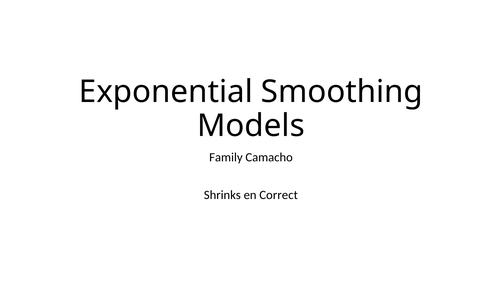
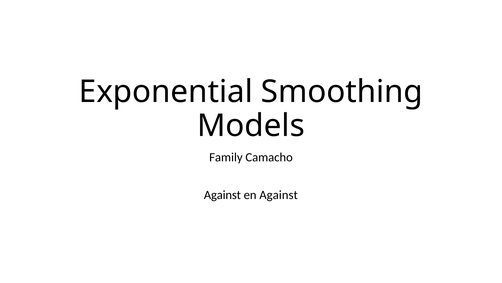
Shrinks: Shrinks -> Against (222, 194)
en Correct: Correct -> Against (279, 194)
